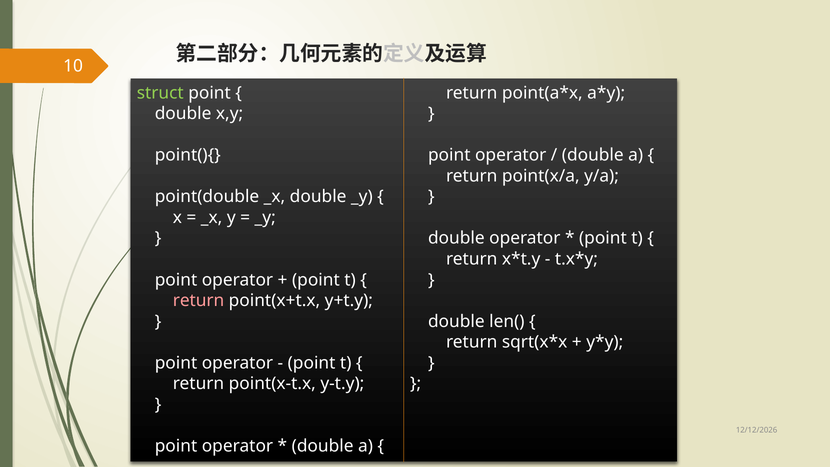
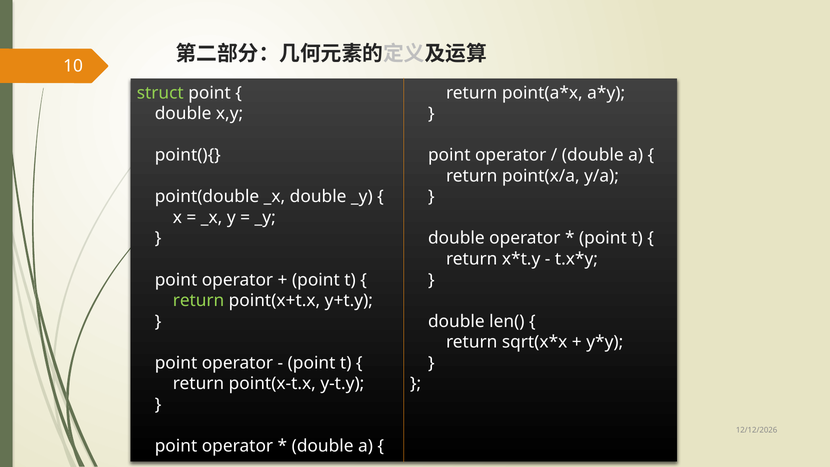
return colour: pink -> light green (199, 300)
